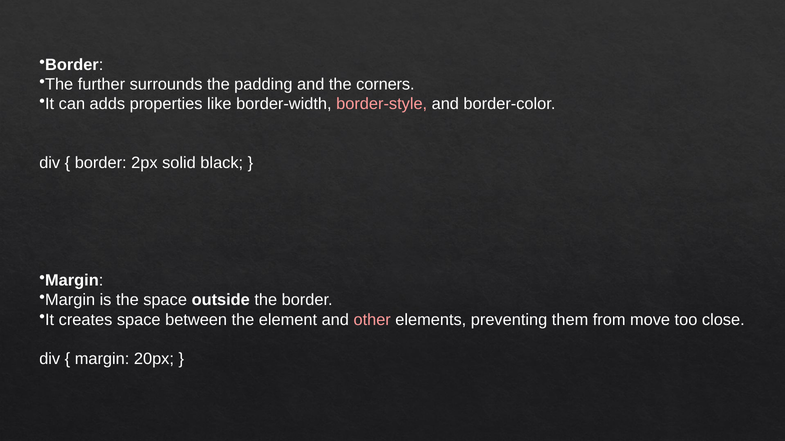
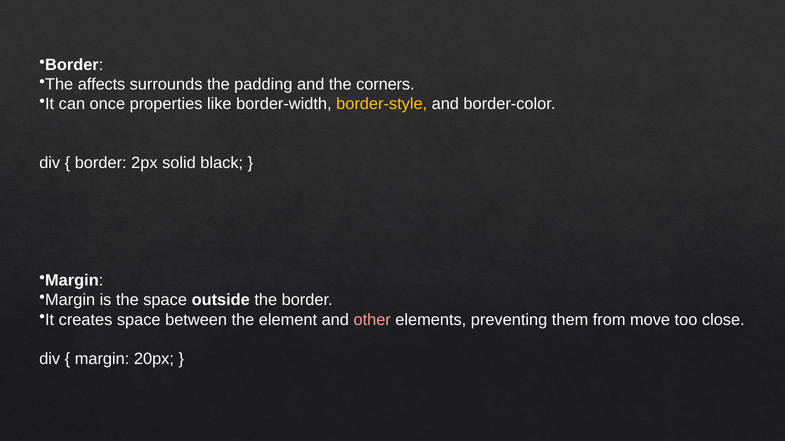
further: further -> affects (102, 84)
adds: adds -> once (107, 104)
border-style colour: pink -> yellow (382, 104)
